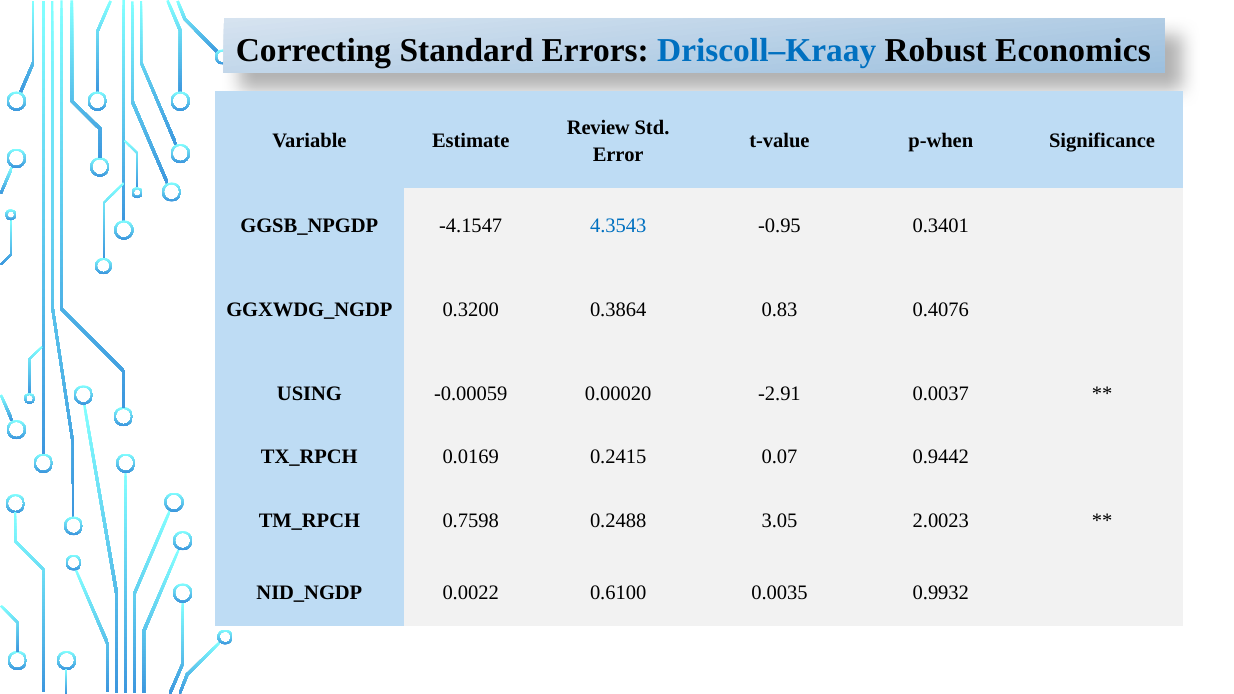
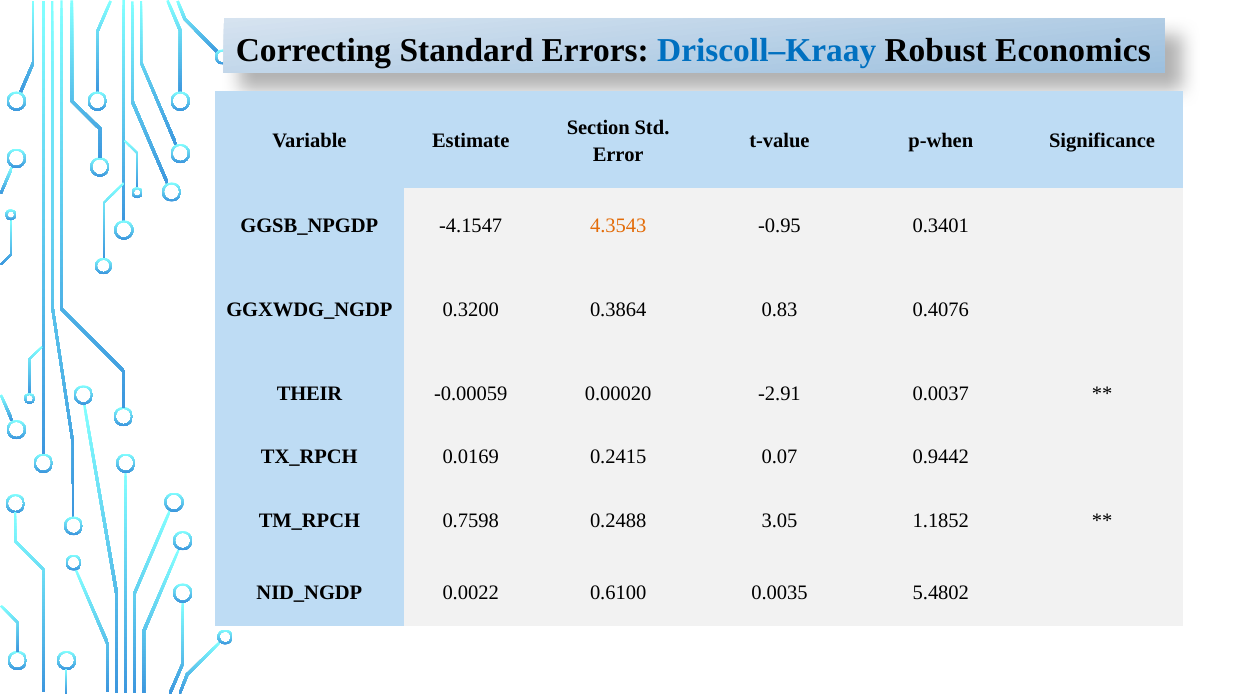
Review: Review -> Section (598, 128)
4.3543 colour: blue -> orange (618, 225)
USING: USING -> THEIR (310, 394)
2.0023: 2.0023 -> 1.1852 (941, 520)
0.9932: 0.9932 -> 5.4802 (941, 592)
